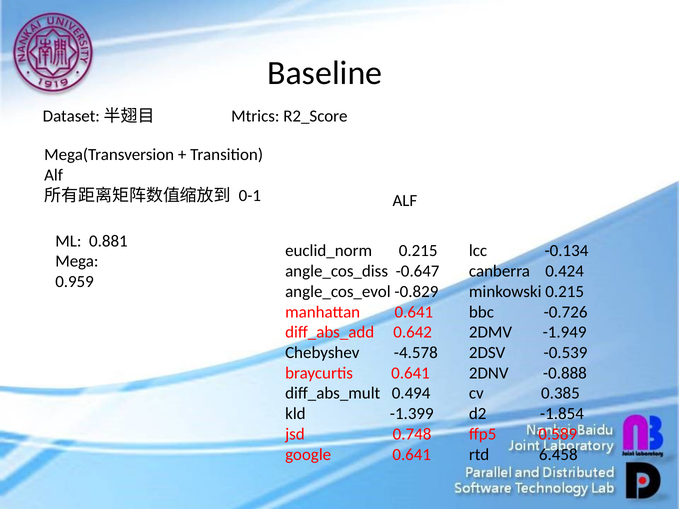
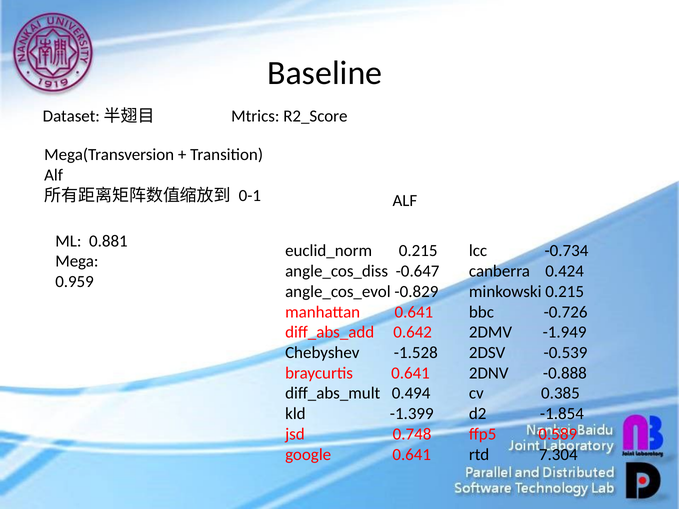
-0.134: -0.134 -> -0.734 (566, 251)
-4.578: -4.578 -> -1.528 (416, 353)
6.458: 6.458 -> 7.304 (558, 455)
